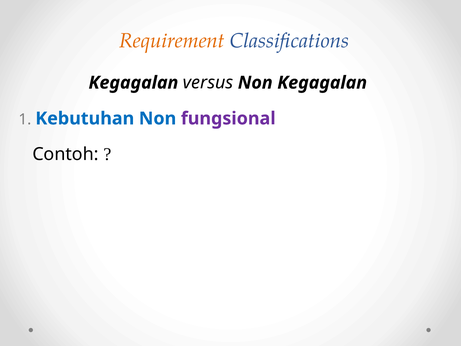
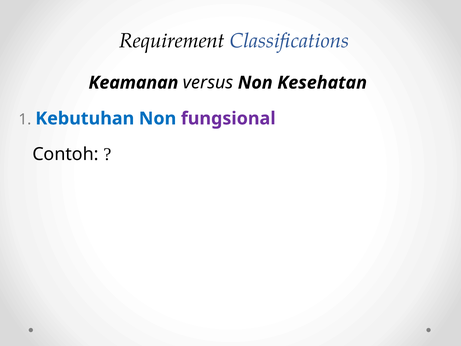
Requirement colour: orange -> black (172, 41)
Kegagalan: Kegagalan -> Keamanan (133, 83)
Non Kegagalan: Kegagalan -> Kesehatan (322, 83)
